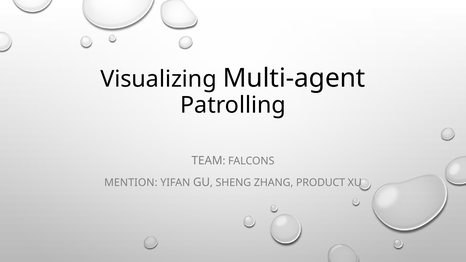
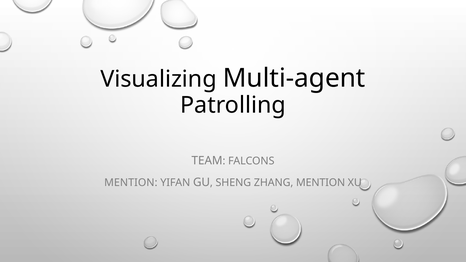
ZHANG PRODUCT: PRODUCT -> MENTION (321, 183)
